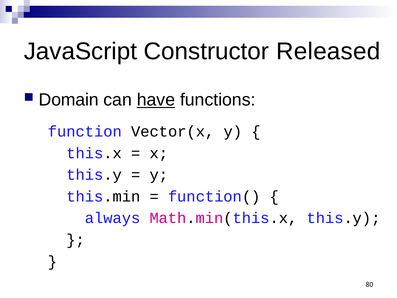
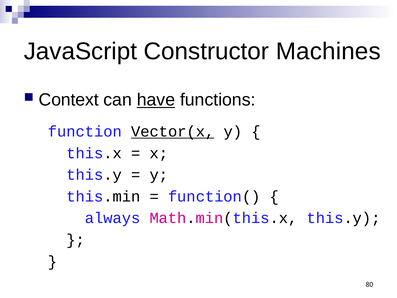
Released: Released -> Machines (328, 51)
Domain: Domain -> Context (69, 100)
Vector(x underline: none -> present (173, 131)
